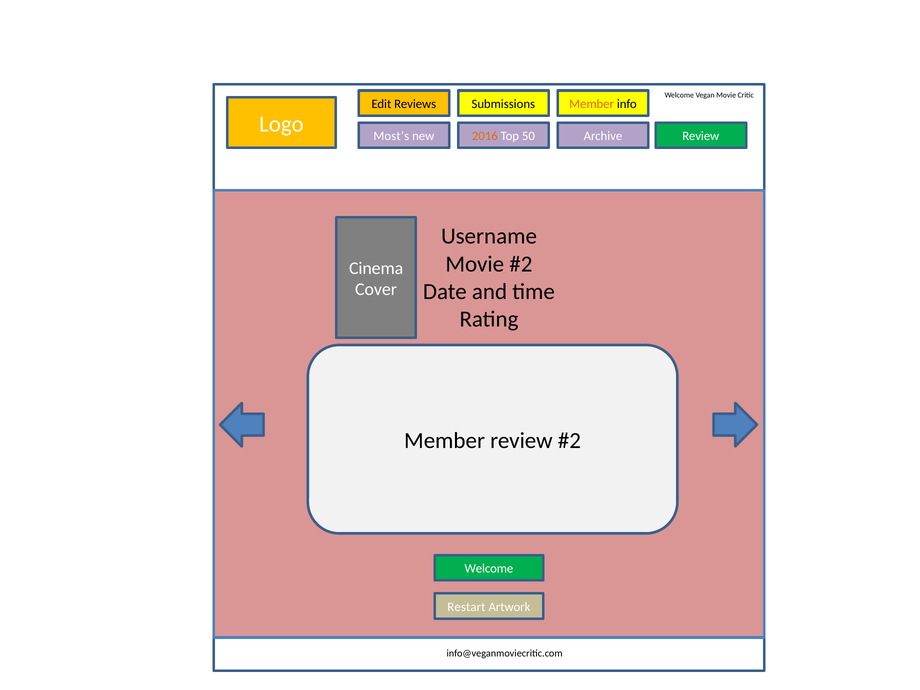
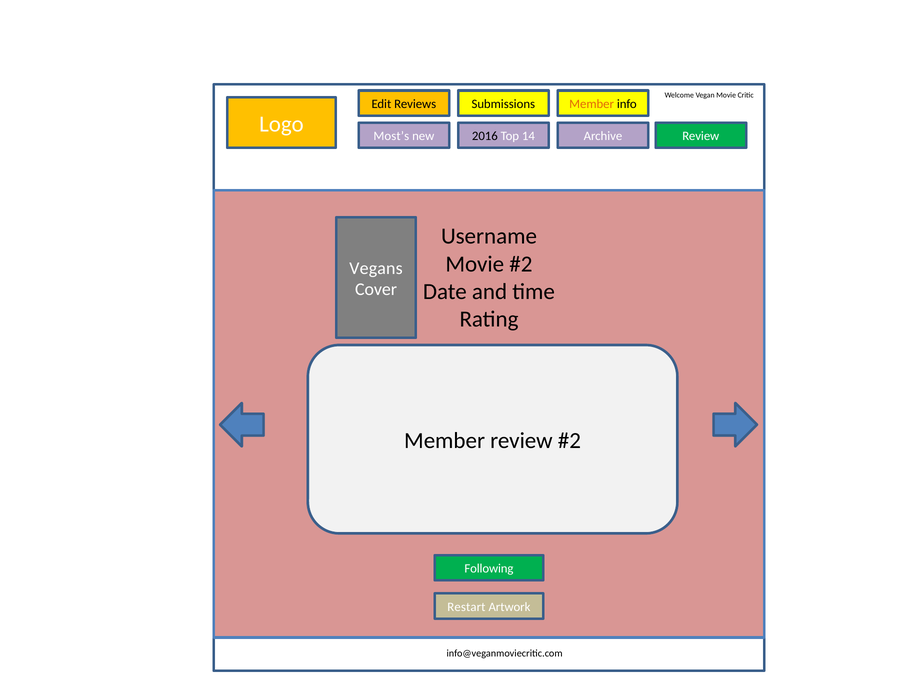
2016 colour: orange -> black (485, 136)
50: 50 -> 14 (528, 136)
Cinema: Cinema -> Vegans (376, 268)
Welcome: Welcome -> Following (489, 569)
